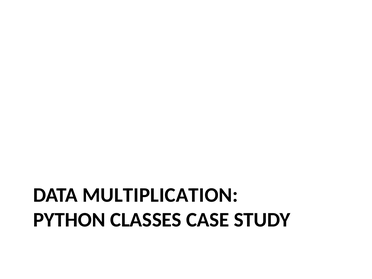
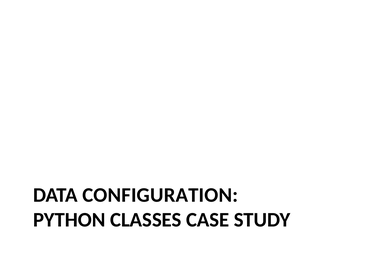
MULTIPLICATION: MULTIPLICATION -> CONFIGURATION (160, 195)
